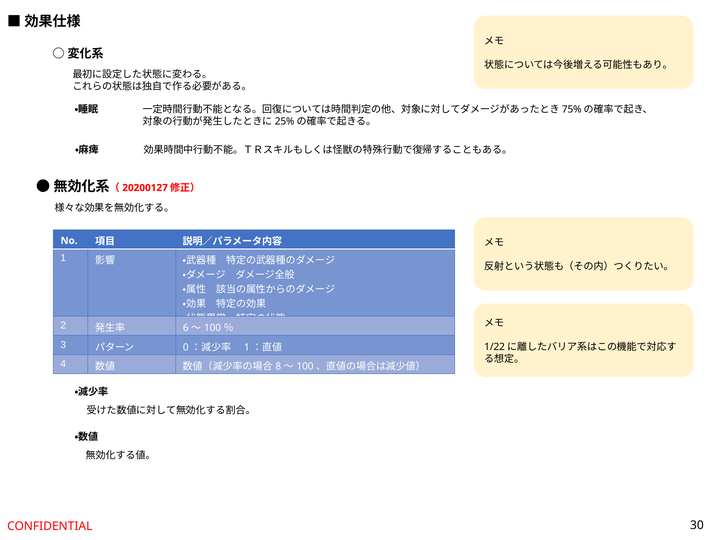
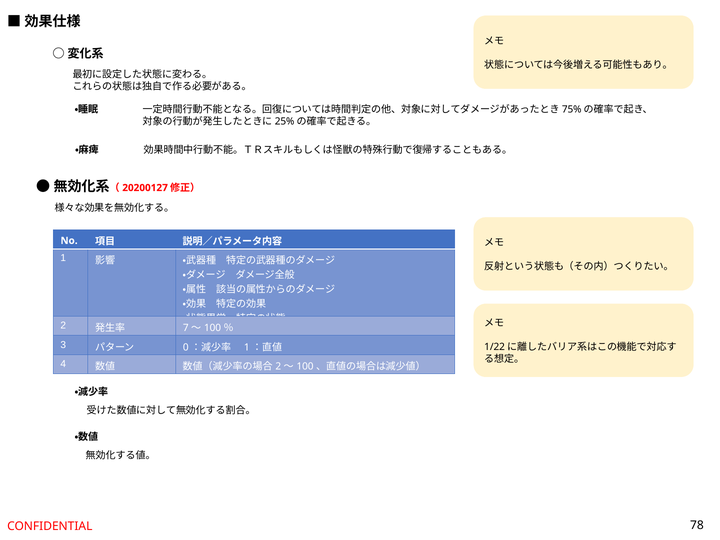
6: 6 -> 7 (186, 328)
8: 8 -> 2 (278, 367)
30: 30 -> 78 (697, 525)
